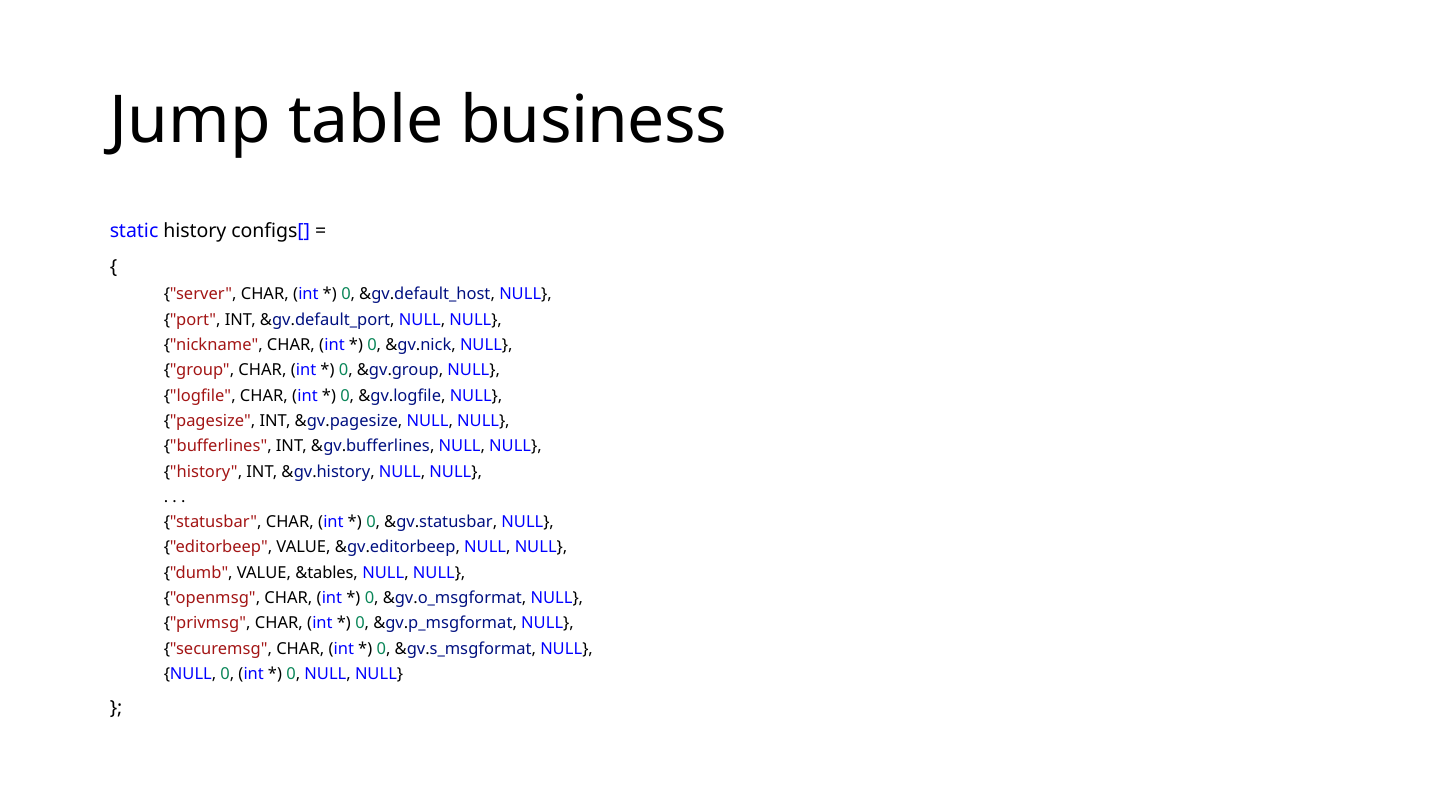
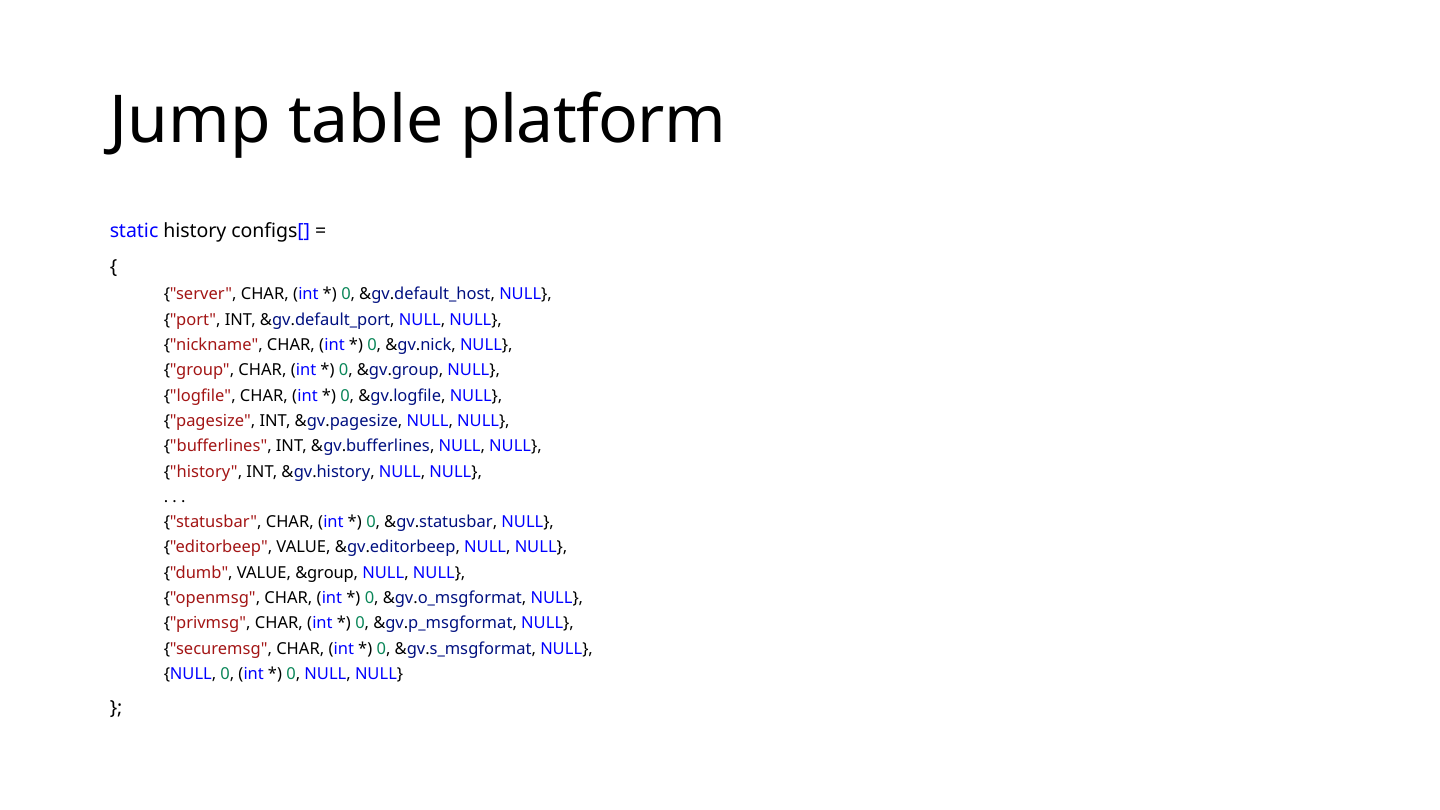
business: business -> platform (593, 121)
&tables: &tables -> &group (327, 573)
